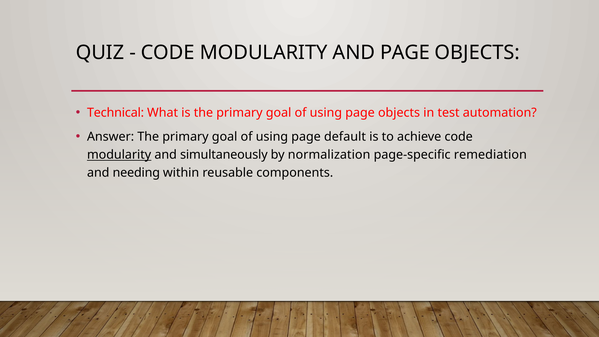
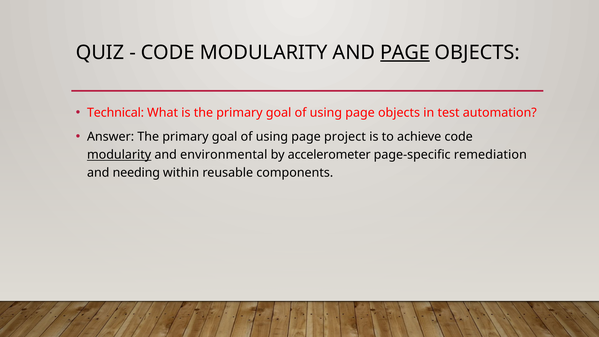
PAGE underline: none -> present (405, 52)
default: default -> project (345, 137)
simultaneously: simultaneously -> environmental (224, 155)
normalization: normalization -> accelerometer (329, 155)
